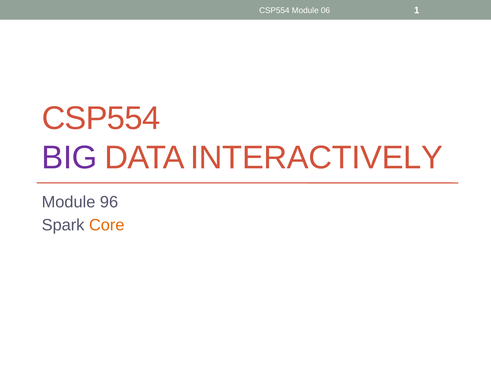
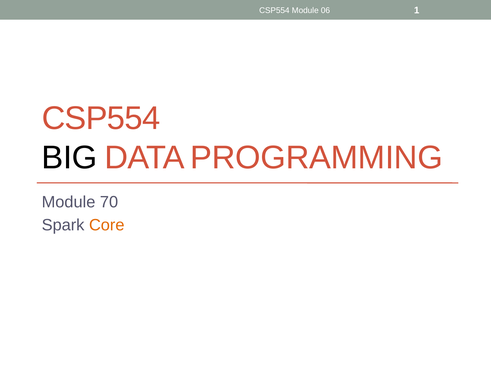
BIG colour: purple -> black (69, 157)
INTERACTIVELY: INTERACTIVELY -> PROGRAMMING (317, 157)
96: 96 -> 70 (109, 202)
